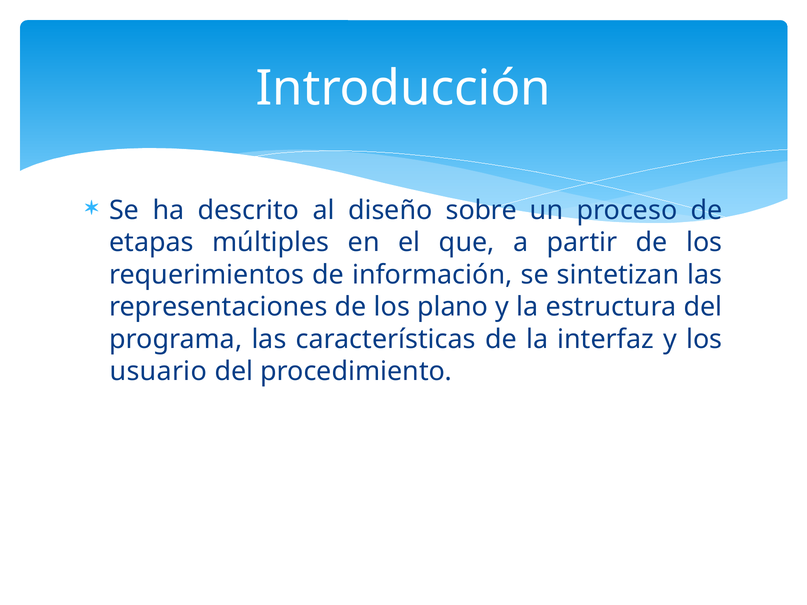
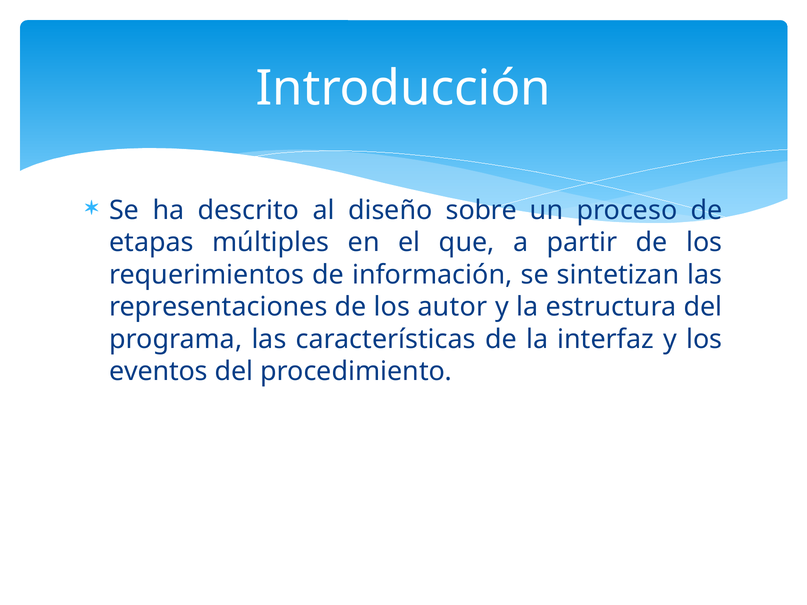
plano: plano -> autor (453, 307)
usuario: usuario -> eventos (159, 372)
